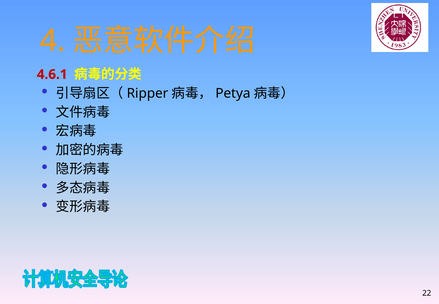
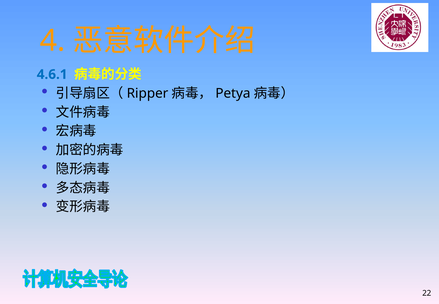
4.6.1 colour: red -> blue (52, 74)
